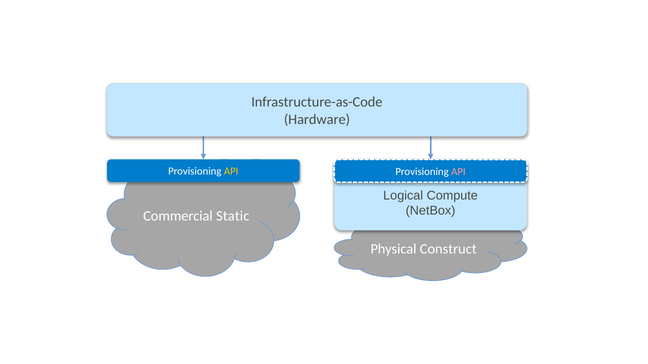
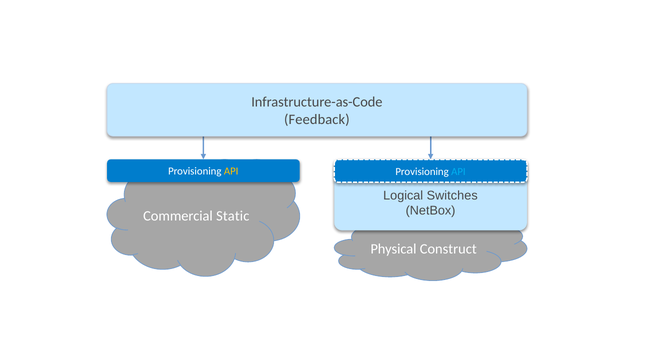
Hardware: Hardware -> Feedback (317, 120)
API colour: pink -> light blue (458, 172)
Compute: Compute -> Switches (452, 196)
